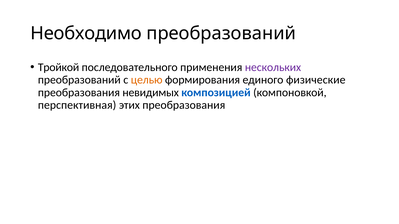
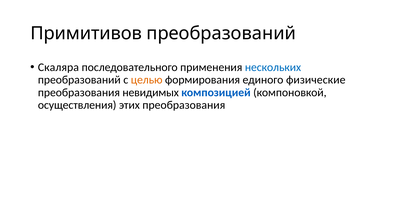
Необходимо: Необходимо -> Примитивов (86, 34)
Тройкой: Тройкой -> Скаляра (58, 67)
нескольких colour: purple -> blue (273, 67)
перспективная: перспективная -> осуществления (77, 105)
